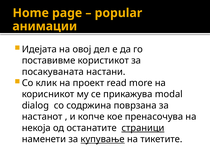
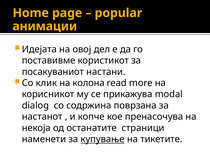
посакуваната: посакуваната -> посакуваниот (53, 72)
проект: проект -> колона (89, 83)
страници underline: present -> none (143, 128)
